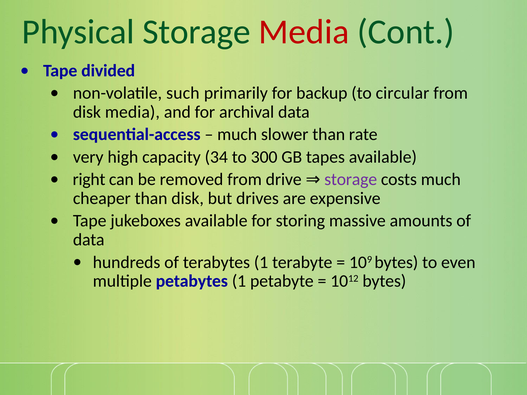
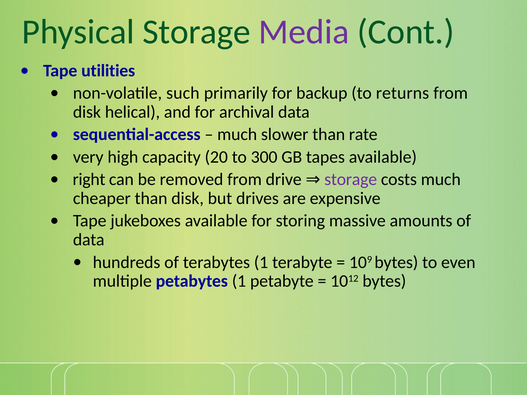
Media colour: red -> purple (304, 32)
divided: divided -> utilities (108, 71)
circular: circular -> returns (402, 93)
disk media: media -> helical (132, 112)
34: 34 -> 20 (216, 157)
